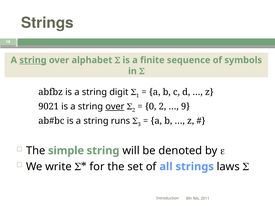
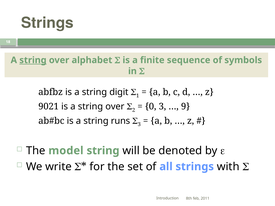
over underline: present -> none (115, 107)
0 2: 2 -> 3 (162, 107)
simple: simple -> model (66, 151)
laws: laws -> with (228, 167)
